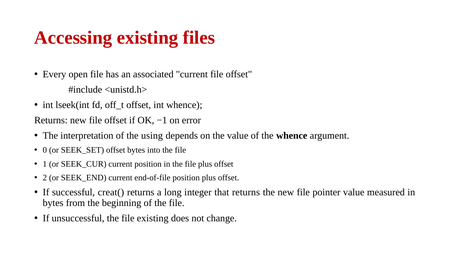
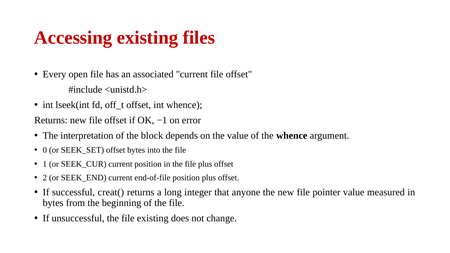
using: using -> block (152, 136)
that returns: returns -> anyone (246, 192)
